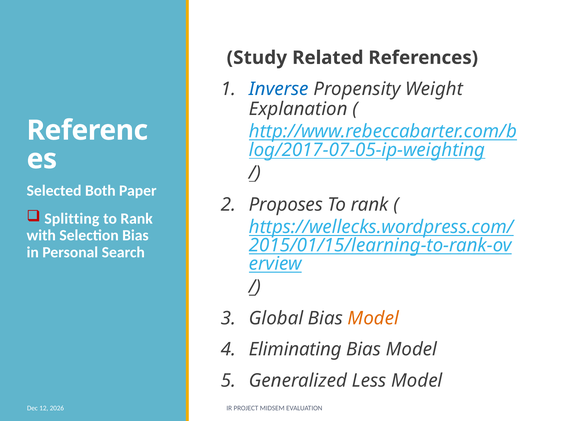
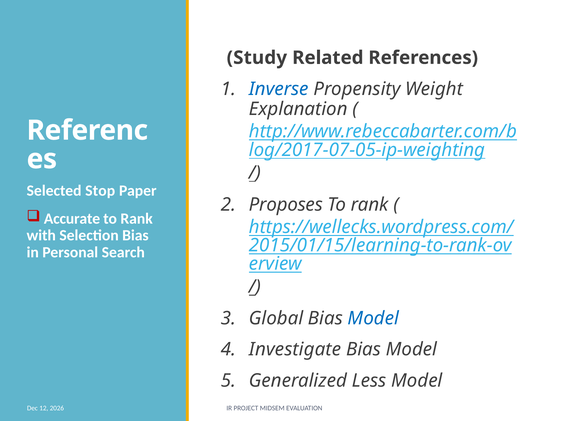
Both: Both -> Stop (100, 191)
Splitting: Splitting -> Accurate (72, 218)
Model colour: orange -> blue (373, 318)
Eliminating: Eliminating -> Investigate (295, 349)
